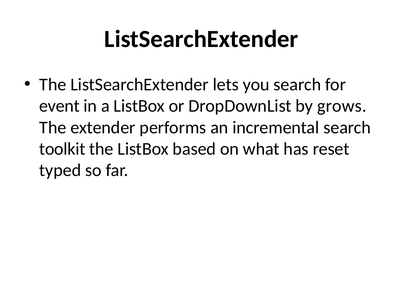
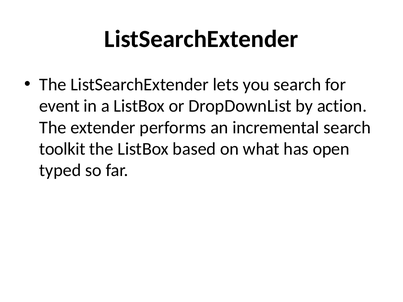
grows: grows -> action (342, 106)
reset: reset -> open (331, 149)
